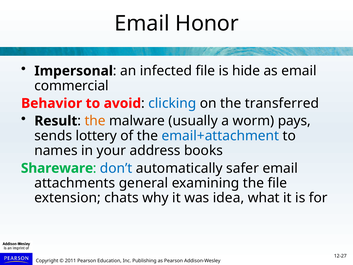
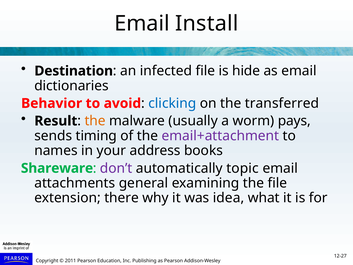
Honor: Honor -> Install (207, 24)
Impersonal: Impersonal -> Destination (74, 71)
commercial: commercial -> dictionaries (72, 86)
lottery: lottery -> timing (96, 136)
email+attachment colour: blue -> purple (220, 136)
don’t colour: blue -> purple (116, 168)
safer: safer -> topic (243, 168)
chats: chats -> there (122, 198)
